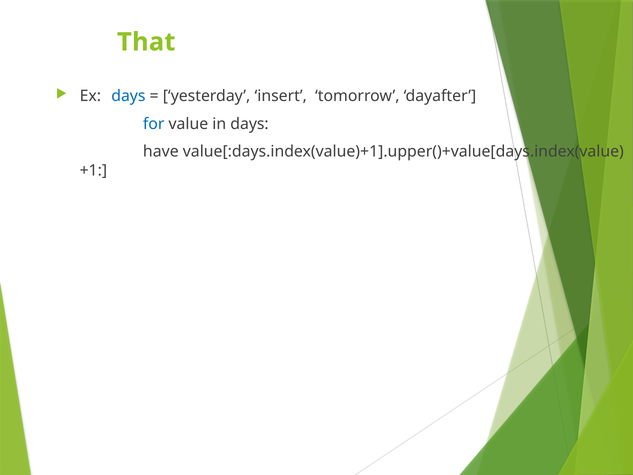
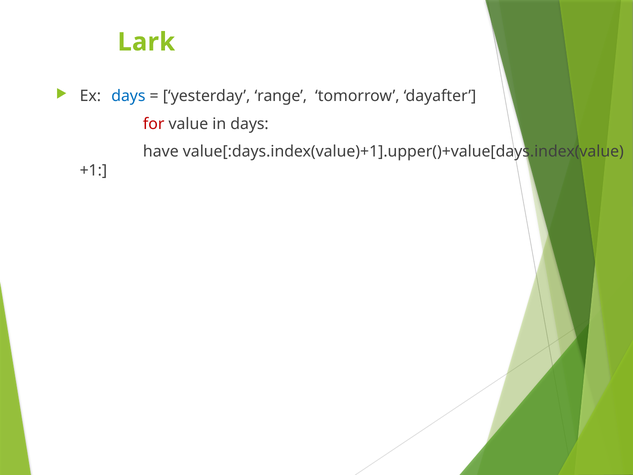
That: That -> Lark (146, 42)
insert: insert -> range (281, 96)
for colour: blue -> red (154, 124)
